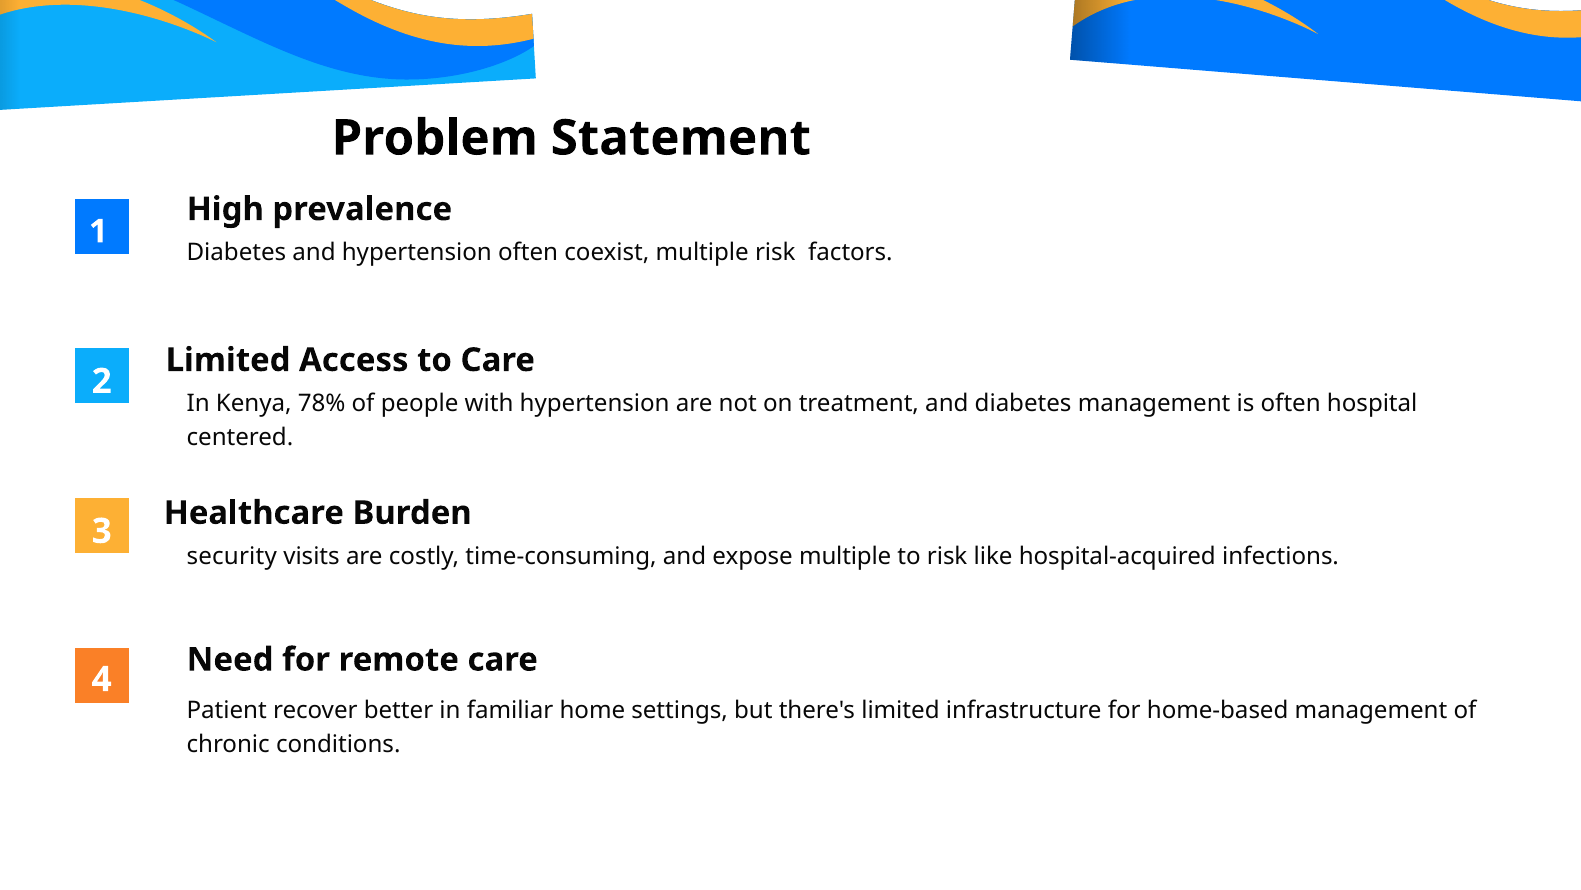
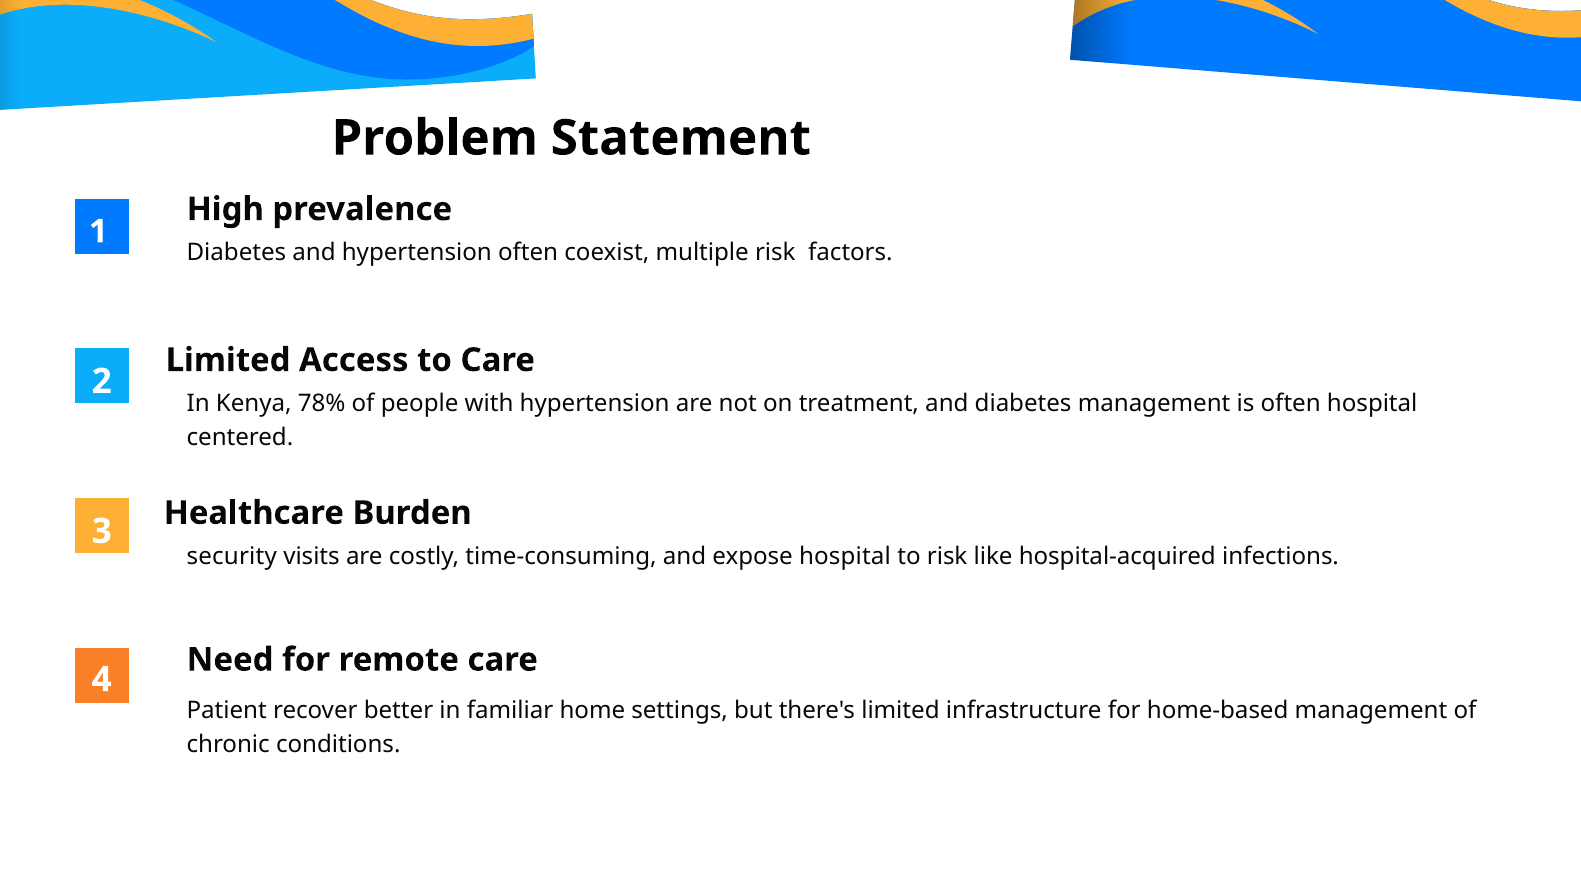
expose multiple: multiple -> hospital (845, 556)
